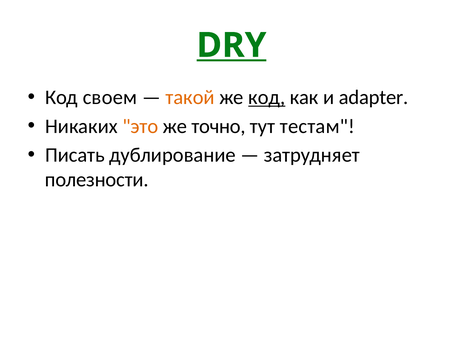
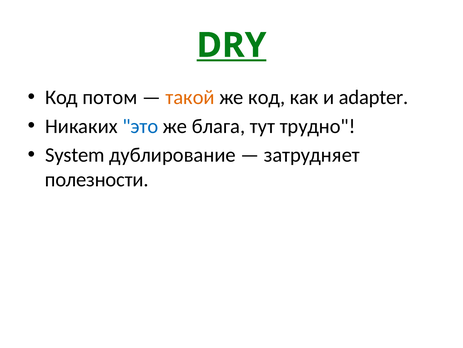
своем: своем -> потом (110, 97)
код underline: present -> none (267, 97)
это colour: orange -> blue (140, 126)
точно: точно -> блага (218, 126)
тестам: тестам -> трудно (318, 126)
Писать: Писать -> System (75, 155)
